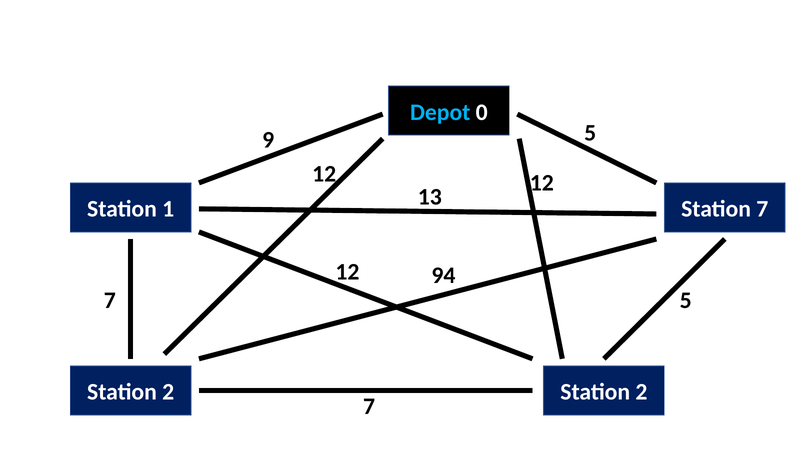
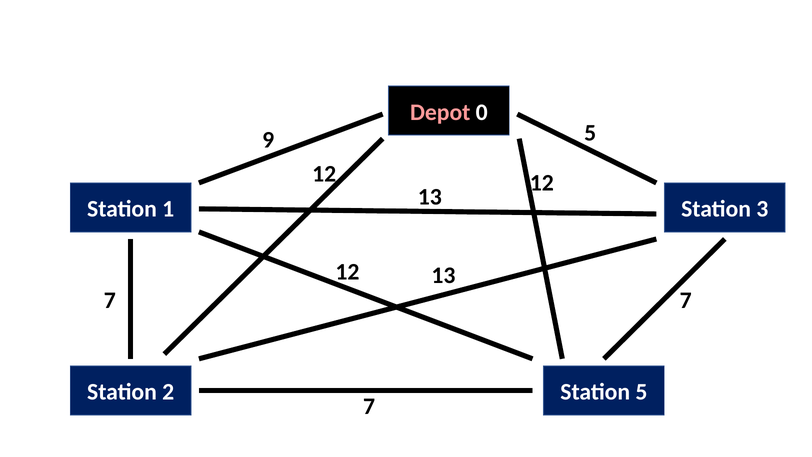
Depot colour: light blue -> pink (440, 112)
Station 7: 7 -> 3 (762, 209)
94: 94 -> 13 (443, 275)
7 5: 5 -> 7 (686, 300)
2: 2 -> 5 (641, 392)
